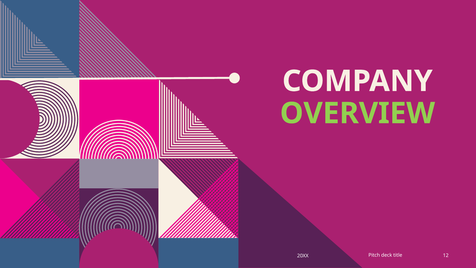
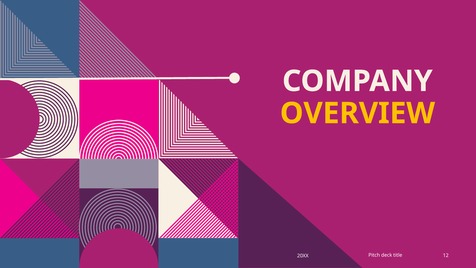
OVERVIEW colour: light green -> yellow (357, 113)
